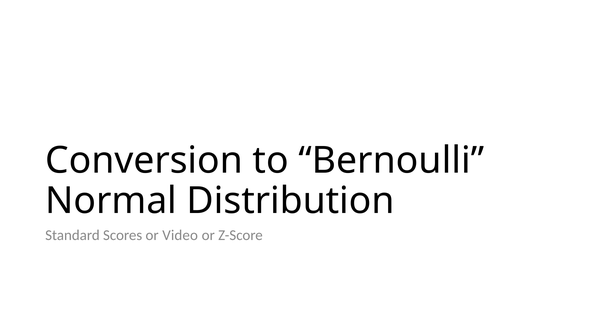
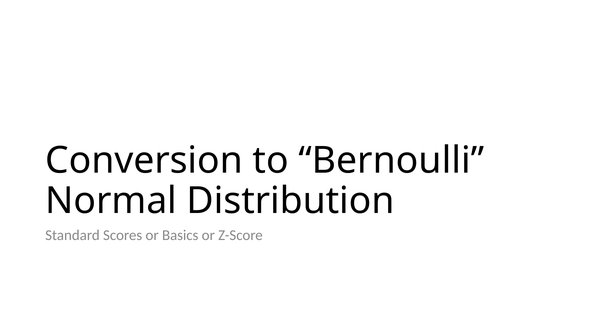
Video: Video -> Basics (180, 235)
